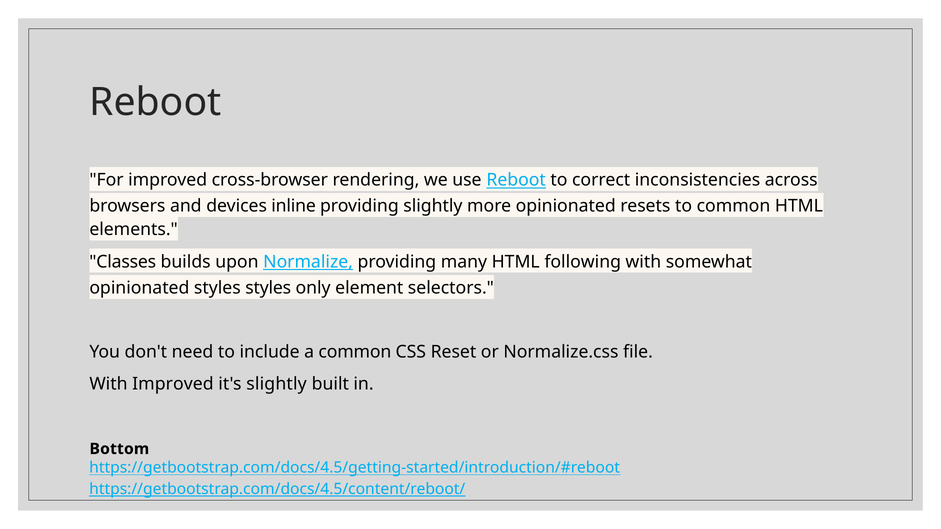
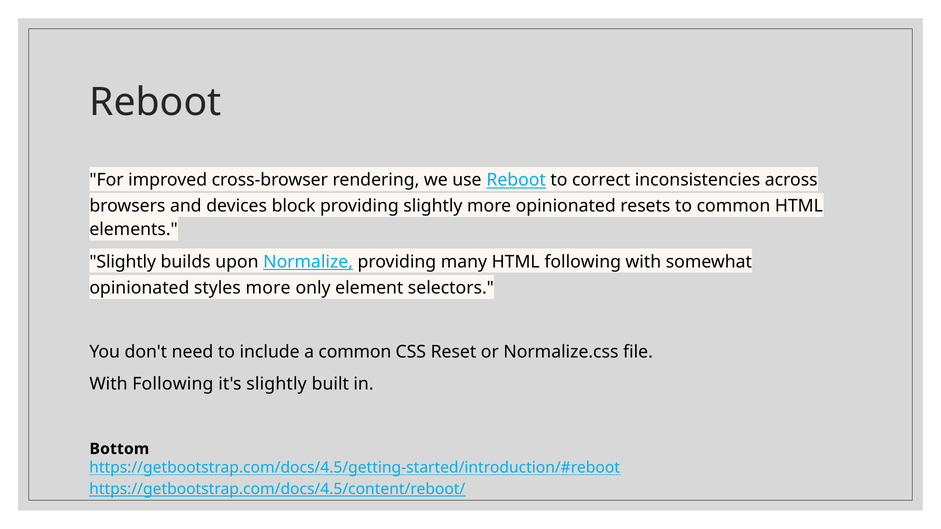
inline: inline -> block (294, 206)
Classes: Classes -> Slightly (123, 262)
styles styles: styles -> more (268, 288)
With Improved: Improved -> Following (173, 384)
